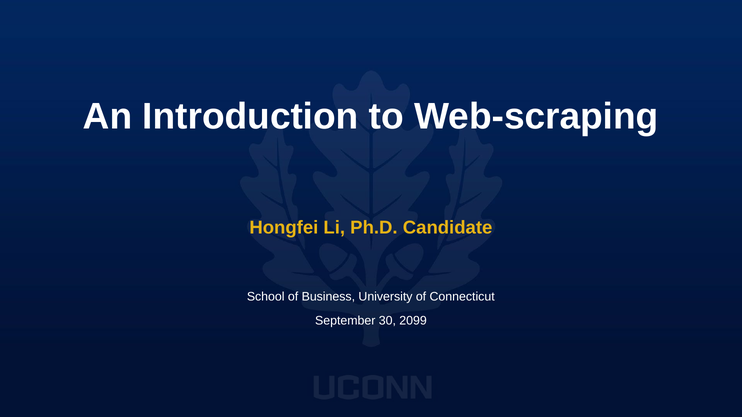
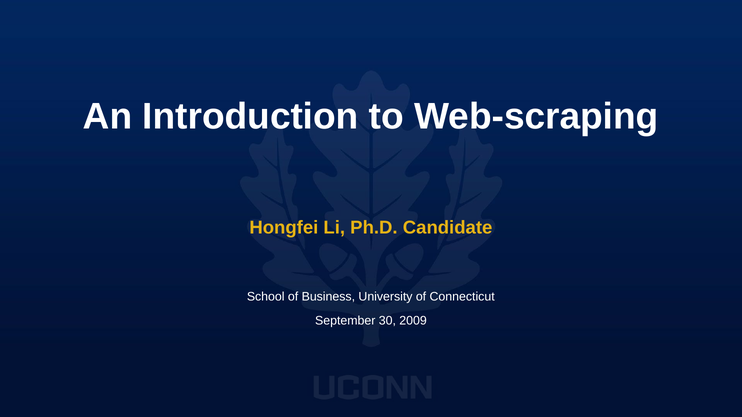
2099: 2099 -> 2009 (413, 321)
